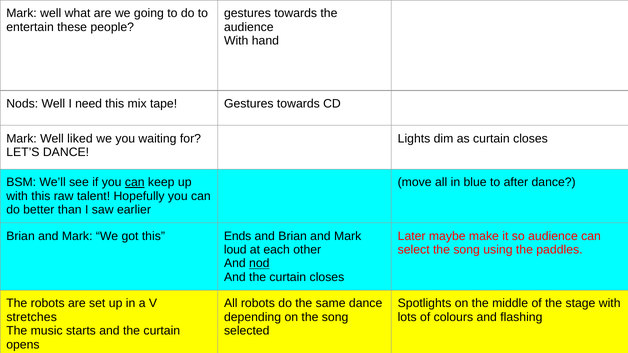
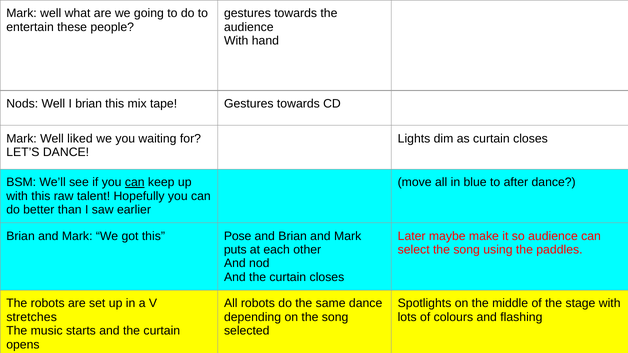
I need: need -> brian (89, 104)
Ends: Ends -> Pose (238, 236)
loud: loud -> puts (235, 250)
nod underline: present -> none (259, 264)
